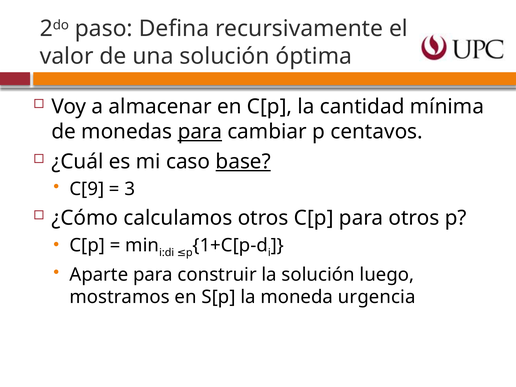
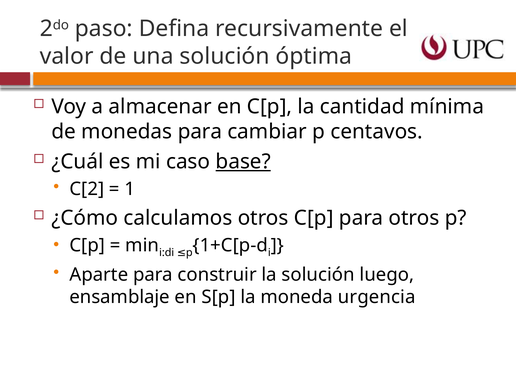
para underline: present -> none (200, 132)
C[9: C[9 -> C[2 (87, 189)
3: 3 -> 1 (130, 189)
mostramos: mostramos -> ensamblaje (120, 297)
